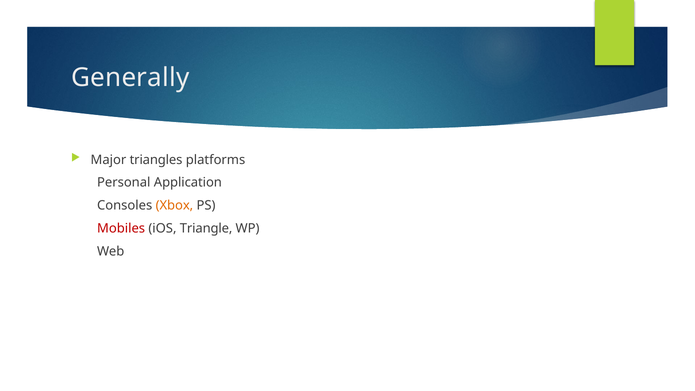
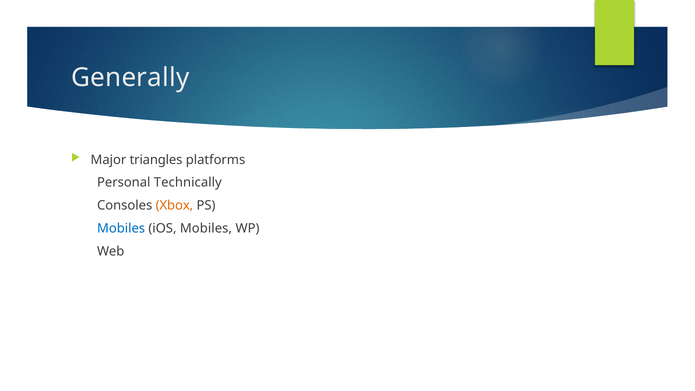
Application: Application -> Technically (188, 183)
Mobiles colour: red -> blue (121, 228)
iOS Triangle: Triangle -> Mobiles (206, 228)
